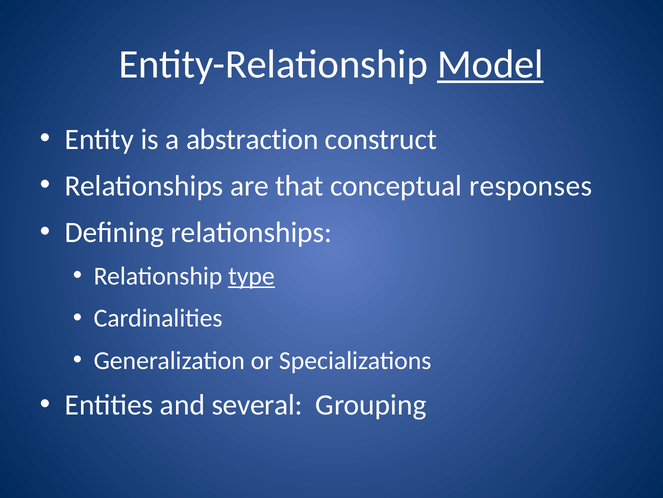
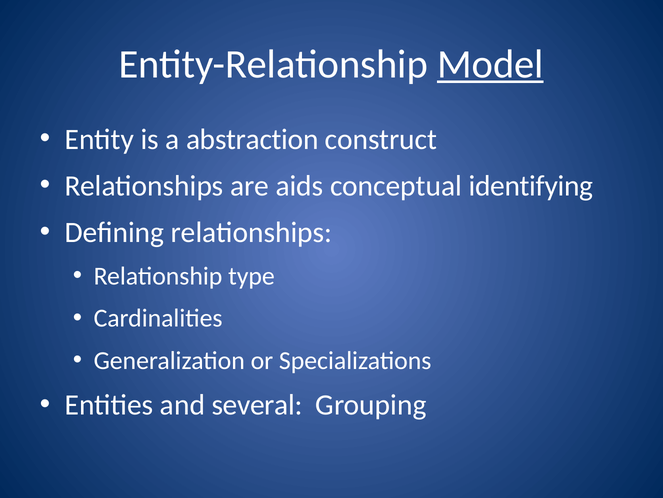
that: that -> aids (299, 186)
responses: responses -> identifying (531, 186)
type underline: present -> none (251, 276)
